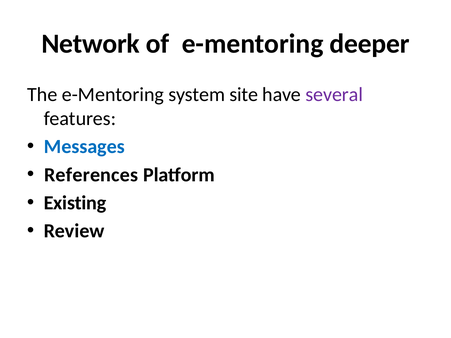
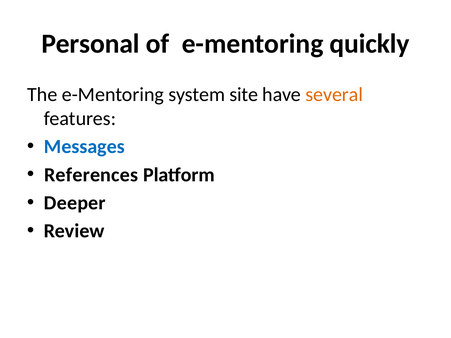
Network: Network -> Personal (91, 44)
deeper: deeper -> quickly (370, 44)
several colour: purple -> orange (334, 95)
Existing: Existing -> Deeper (75, 203)
